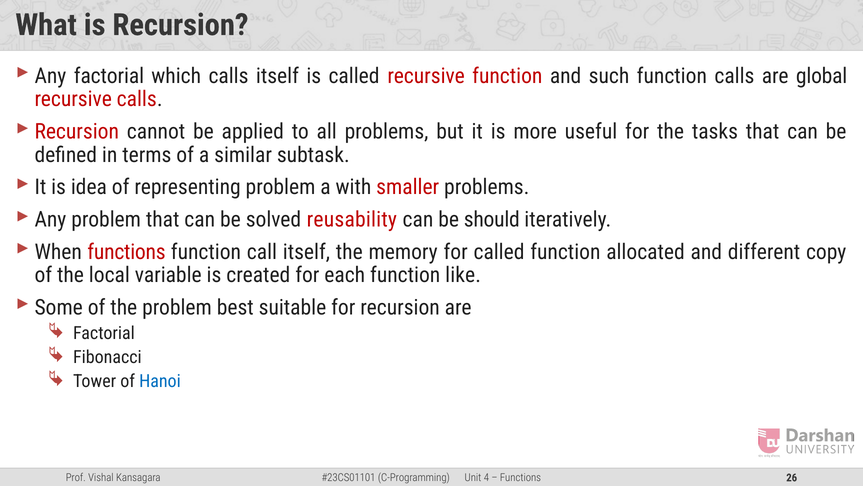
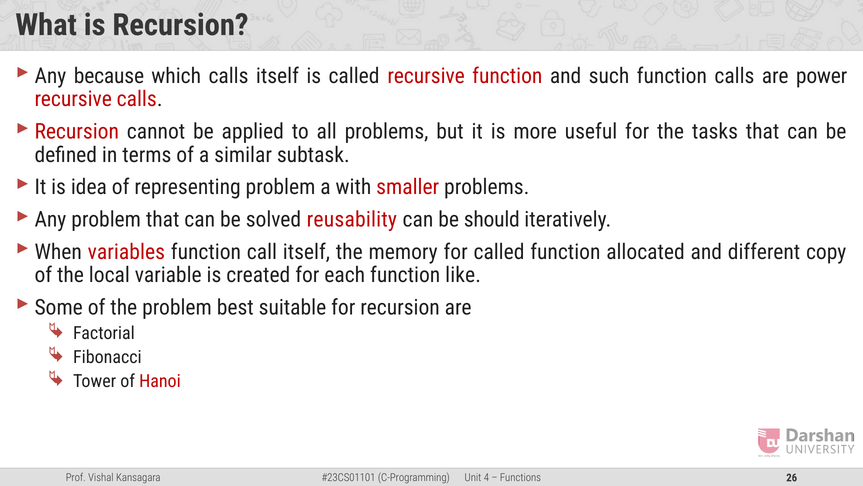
Any factorial: factorial -> because (109, 76)
global: global -> power (822, 76)
When functions: functions -> variables (126, 252)
Hanoi colour: blue -> red (160, 381)
